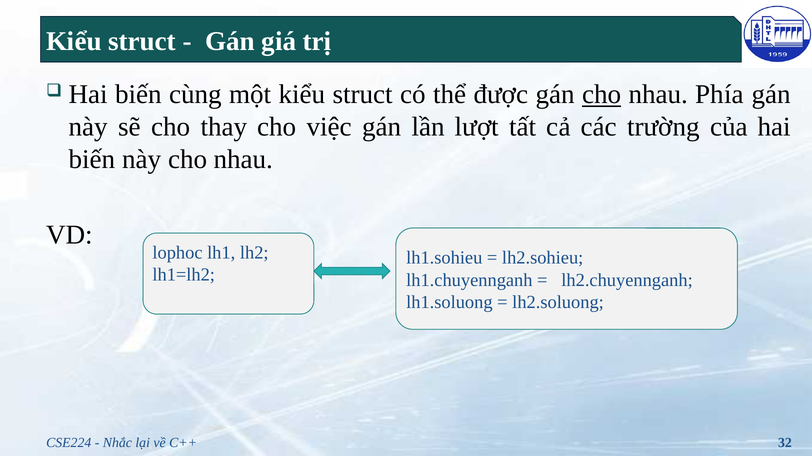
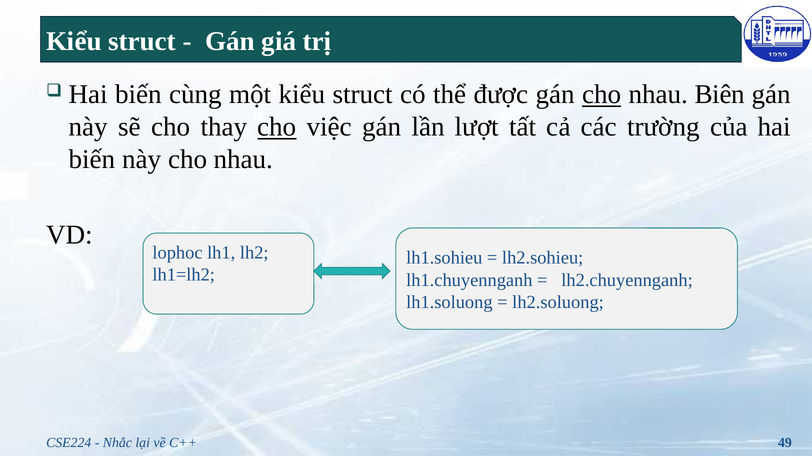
Phía: Phía -> Biên (720, 95)
cho underline: none -> present (277, 127)
32: 32 -> 49 (785, 444)
